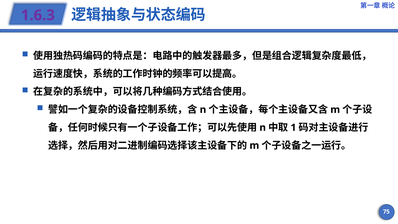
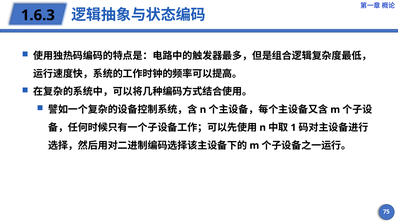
1.6.3 colour: purple -> black (38, 15)
